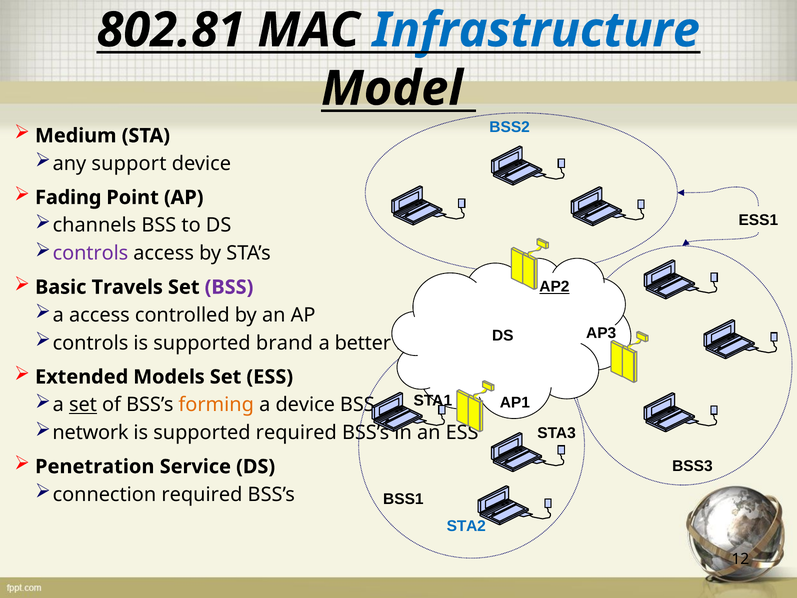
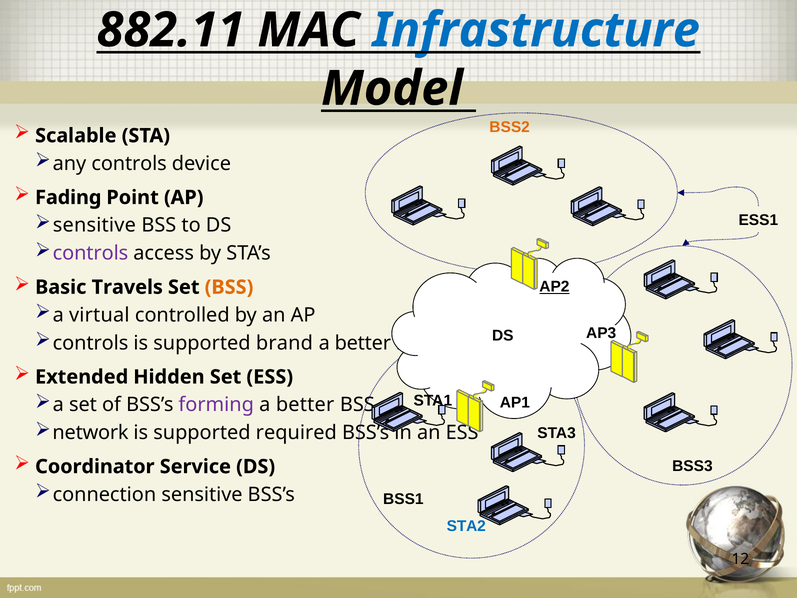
802.81: 802.81 -> 882.11 (171, 30)
BSS2 colour: blue -> orange (510, 127)
Medium: Medium -> Scalable (76, 136)
any support: support -> controls (129, 164)
channels: channels -> sensitive (94, 225)
BSS colour: purple -> orange (229, 287)
a access: access -> virtual (99, 315)
Models: Models -> Hidden (169, 377)
set underline: present -> none (83, 405)
forming colour: orange -> purple (216, 405)
device: device -> better (305, 405)
Penetration: Penetration -> Coordinator (95, 466)
connection required: required -> sensitive (202, 494)
